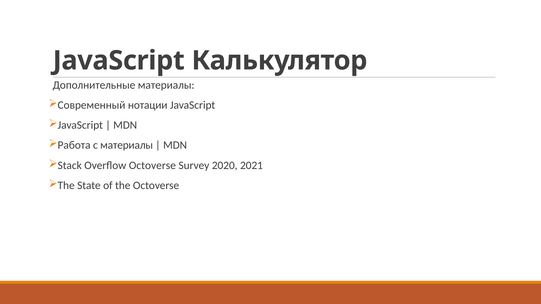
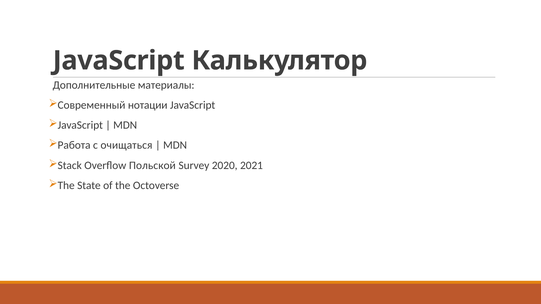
с материалы: материалы -> очищаться (126, 145)
Overflow Octoverse: Octoverse -> Польской (152, 165)
